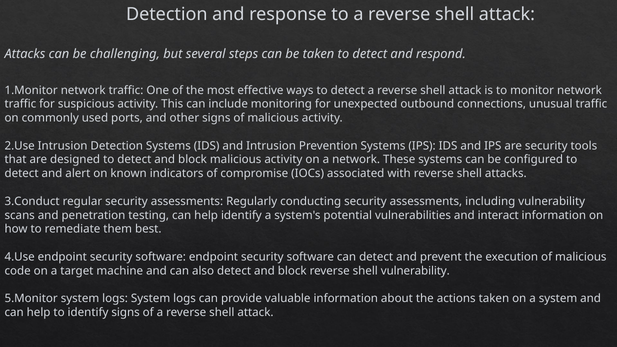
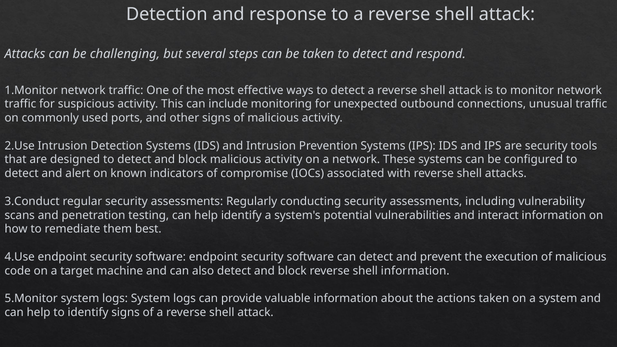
shell vulnerability: vulnerability -> information (415, 271)
